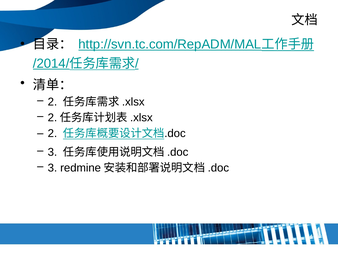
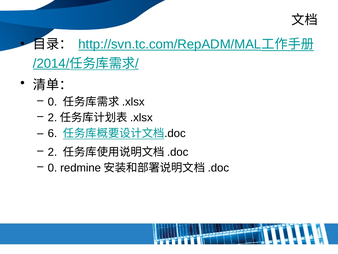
2: 2 -> 0 (52, 102)
2: 2 -> 6 (52, 133)
3: 3 -> 2 (52, 152)
3: 3 -> 0 (52, 168)
